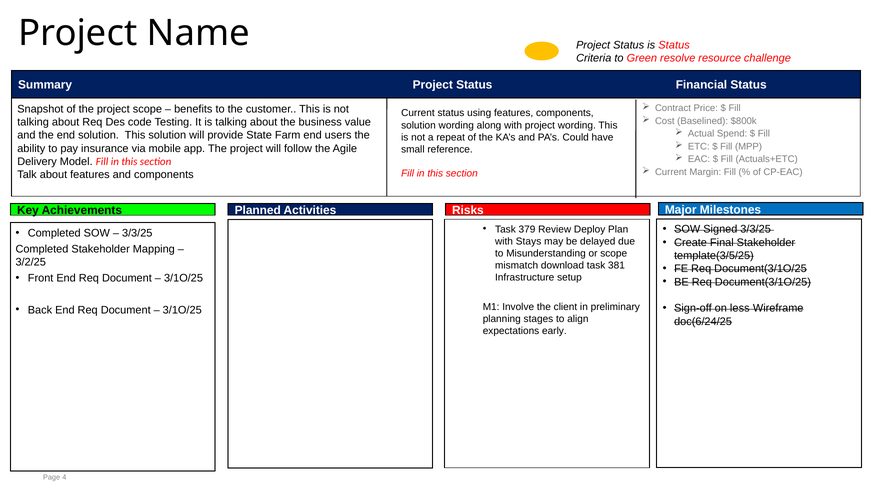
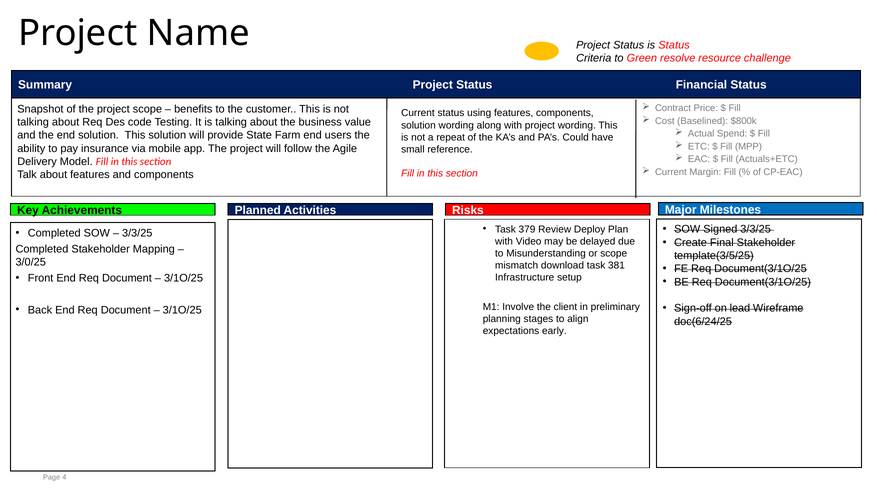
Stays: Stays -> Video (529, 241)
3/2/25: 3/2/25 -> 3/0/25 (31, 262)
less: less -> lead (740, 308)
